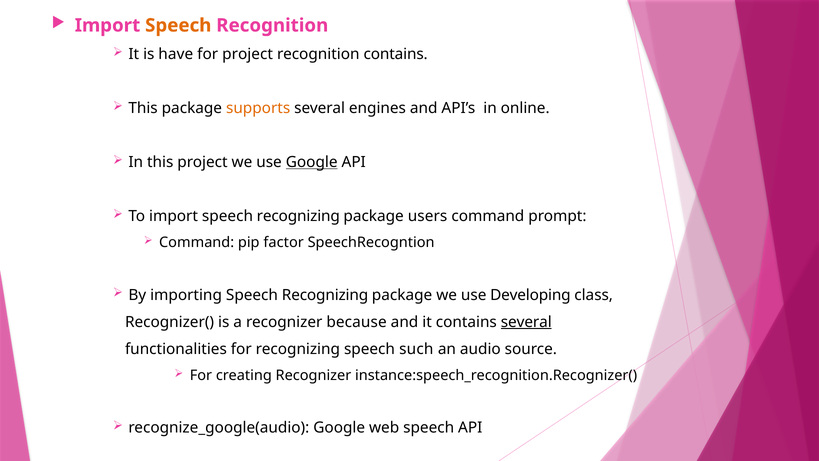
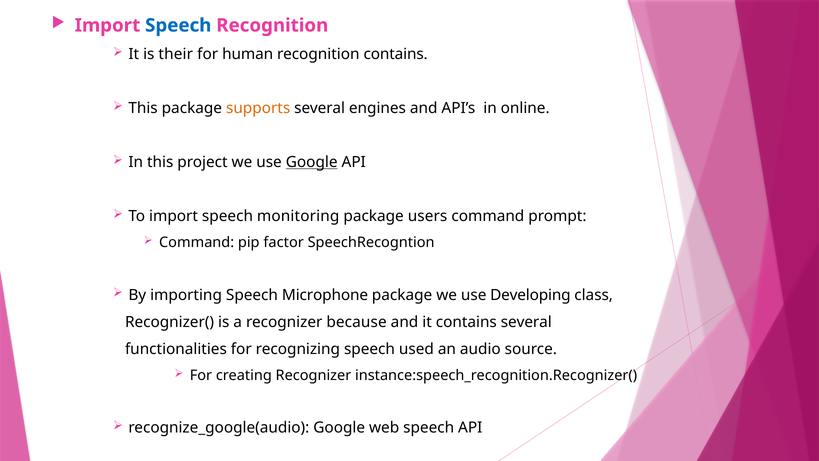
Speech colour: orange -> blue (178, 25)
have: have -> their (176, 54)
for project: project -> human (248, 54)
import speech recognizing: recognizing -> monitoring (298, 216)
importing Speech Recognizing: Recognizing -> Microphone (325, 295)
several underline: present -> none (526, 322)
such: such -> used (416, 349)
